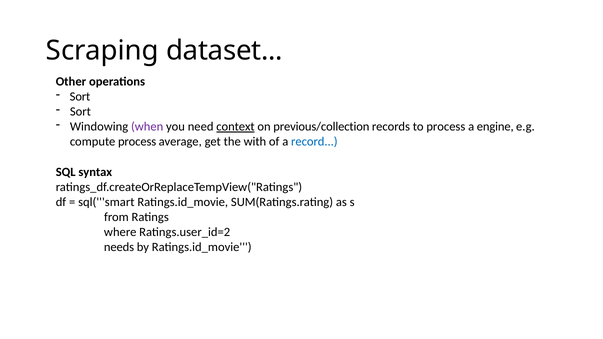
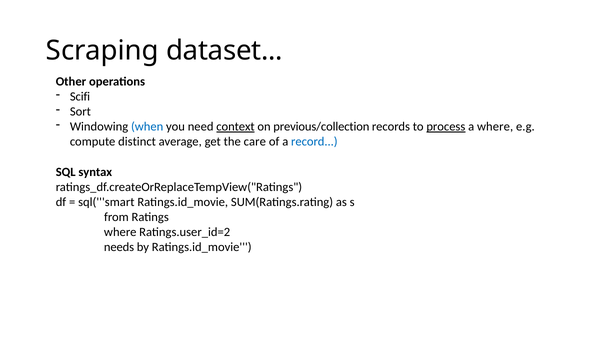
Sort: Sort -> Scifi (80, 97)
when colour: purple -> blue (147, 127)
process underline: none -> present (446, 127)
a engine: engine -> where (495, 127)
compute process: process -> distinct (137, 142)
with: with -> care (255, 142)
